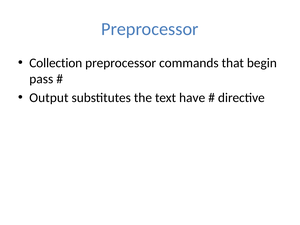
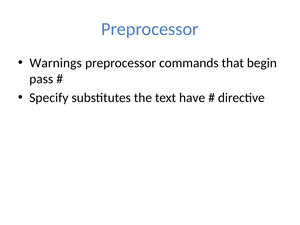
Collection: Collection -> Warnings (56, 63)
Output: Output -> Specify (49, 98)
